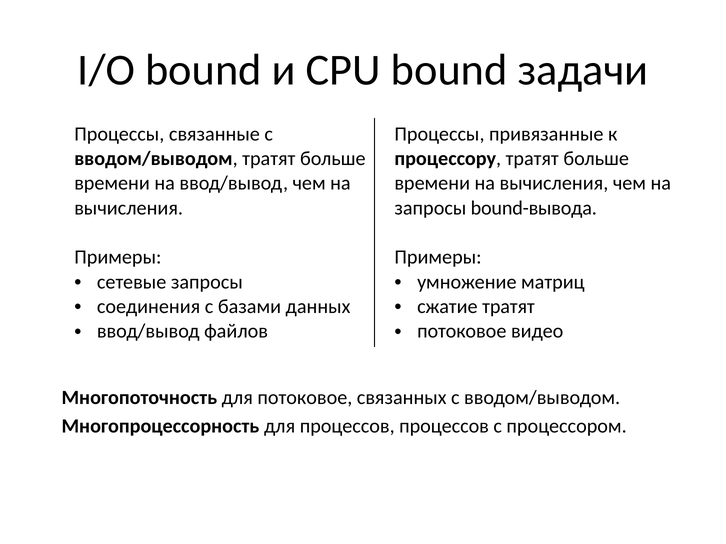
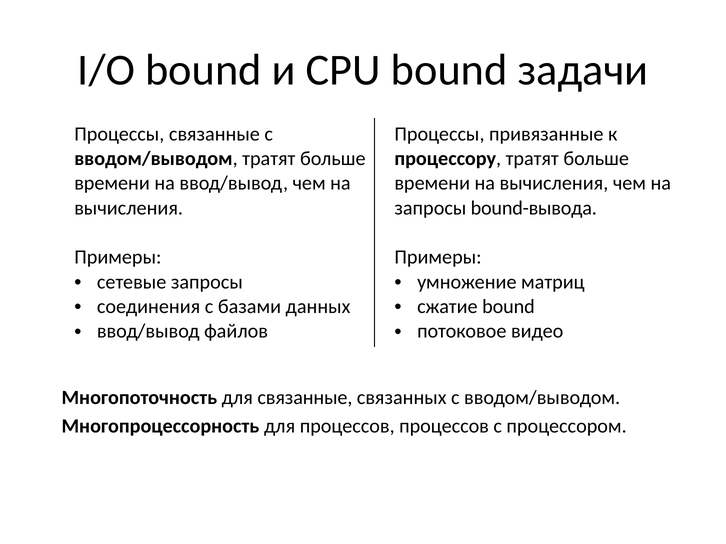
сжатие тратят: тратят -> bound (508, 307)
для потоковое: потоковое -> связанные (305, 398)
